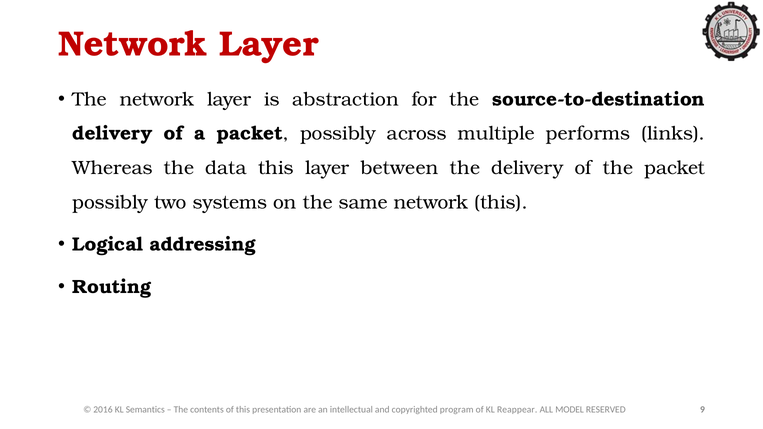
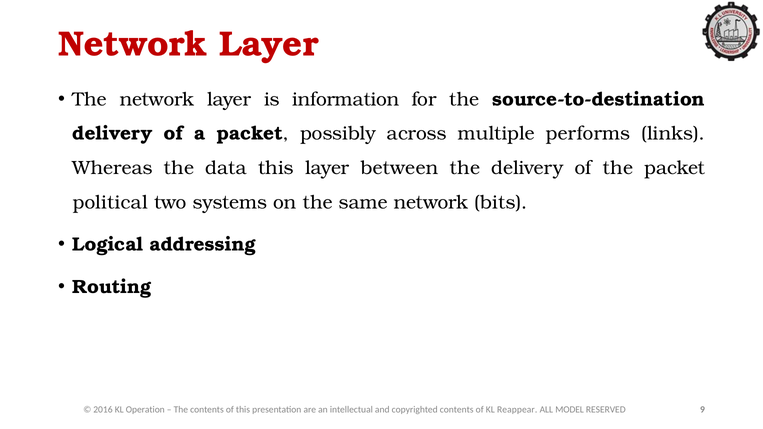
abstraction: abstraction -> information (346, 99)
possibly: possibly -> political (110, 202)
network this: this -> bits (501, 202)
Semantics: Semantics -> Operation (145, 410)
copyrighted program: program -> contents (457, 410)
